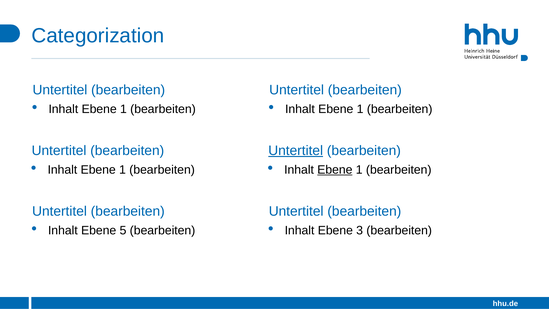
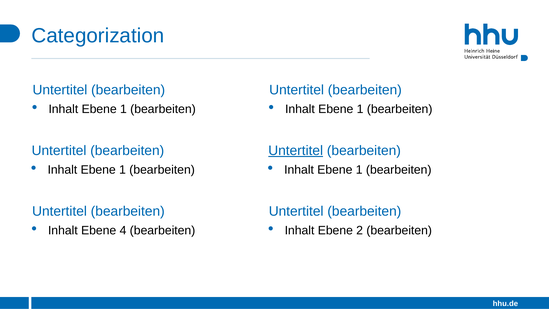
Ebene underline: present -> none (335, 170)
5: 5 -> 4 (123, 231)
3: 3 -> 2 (360, 231)
